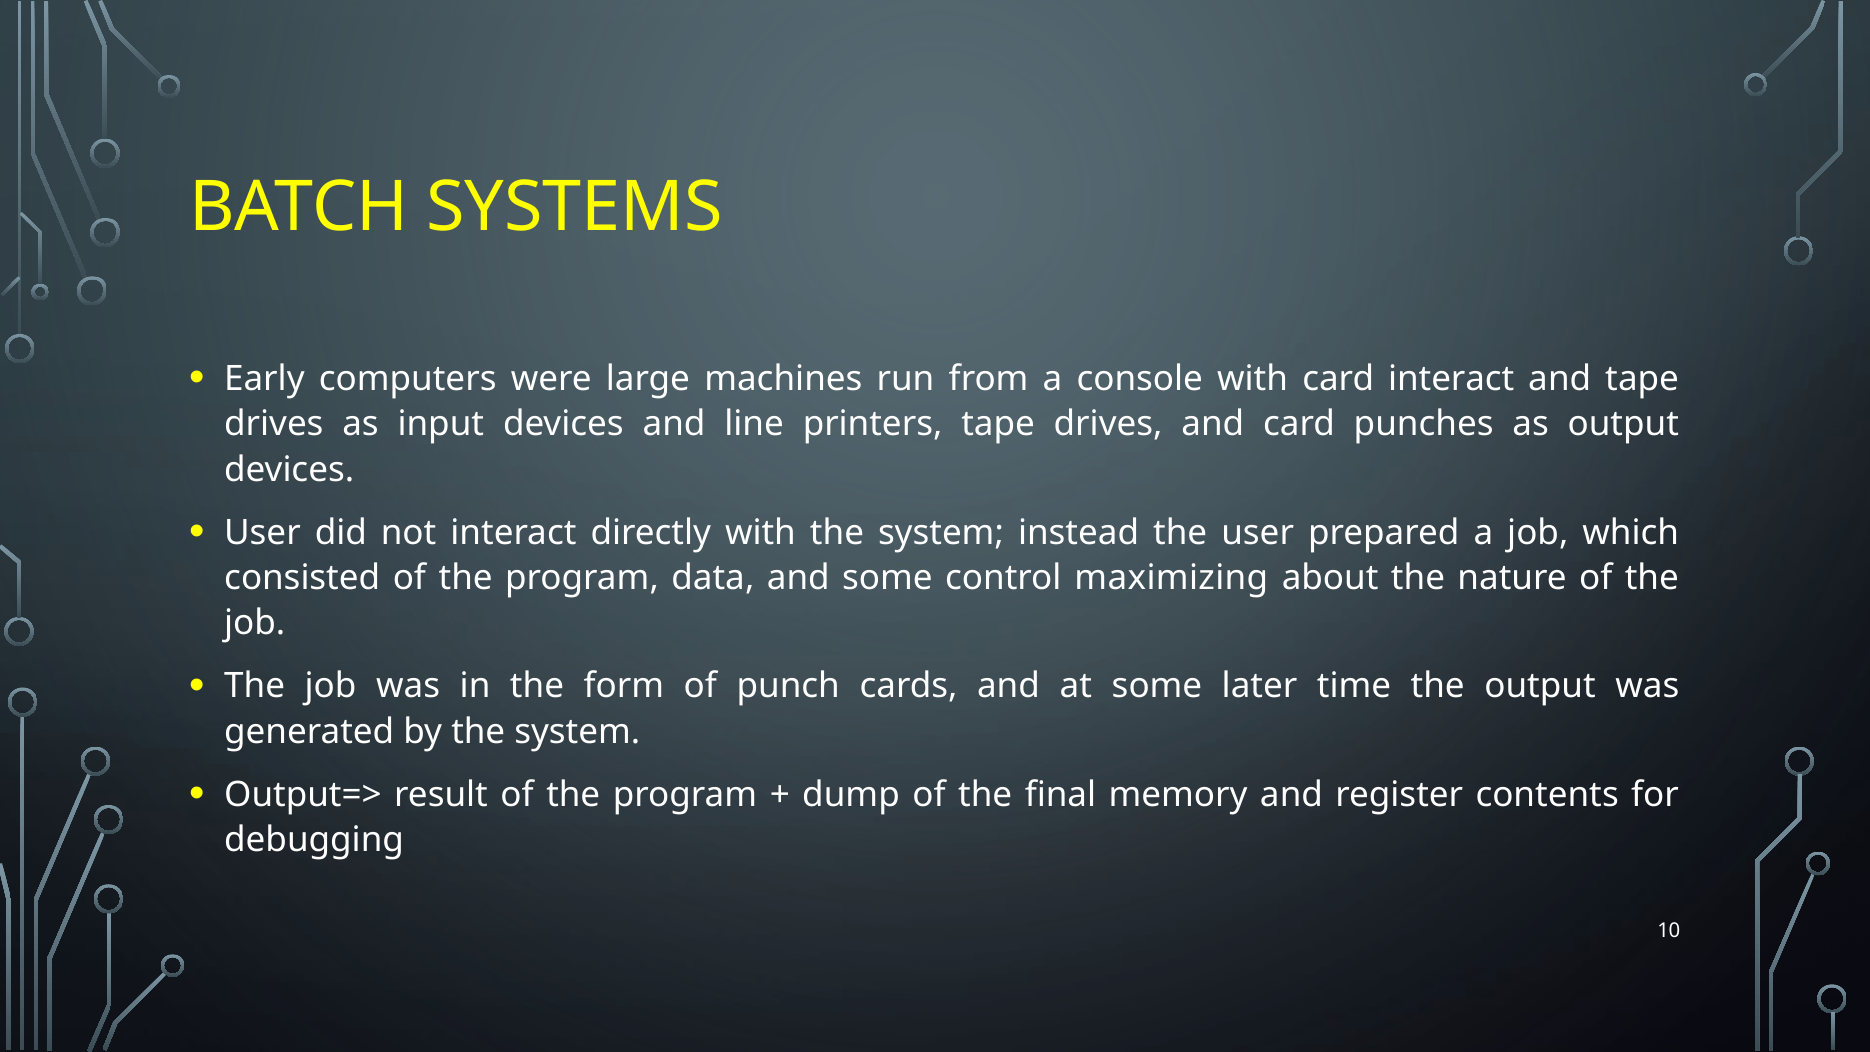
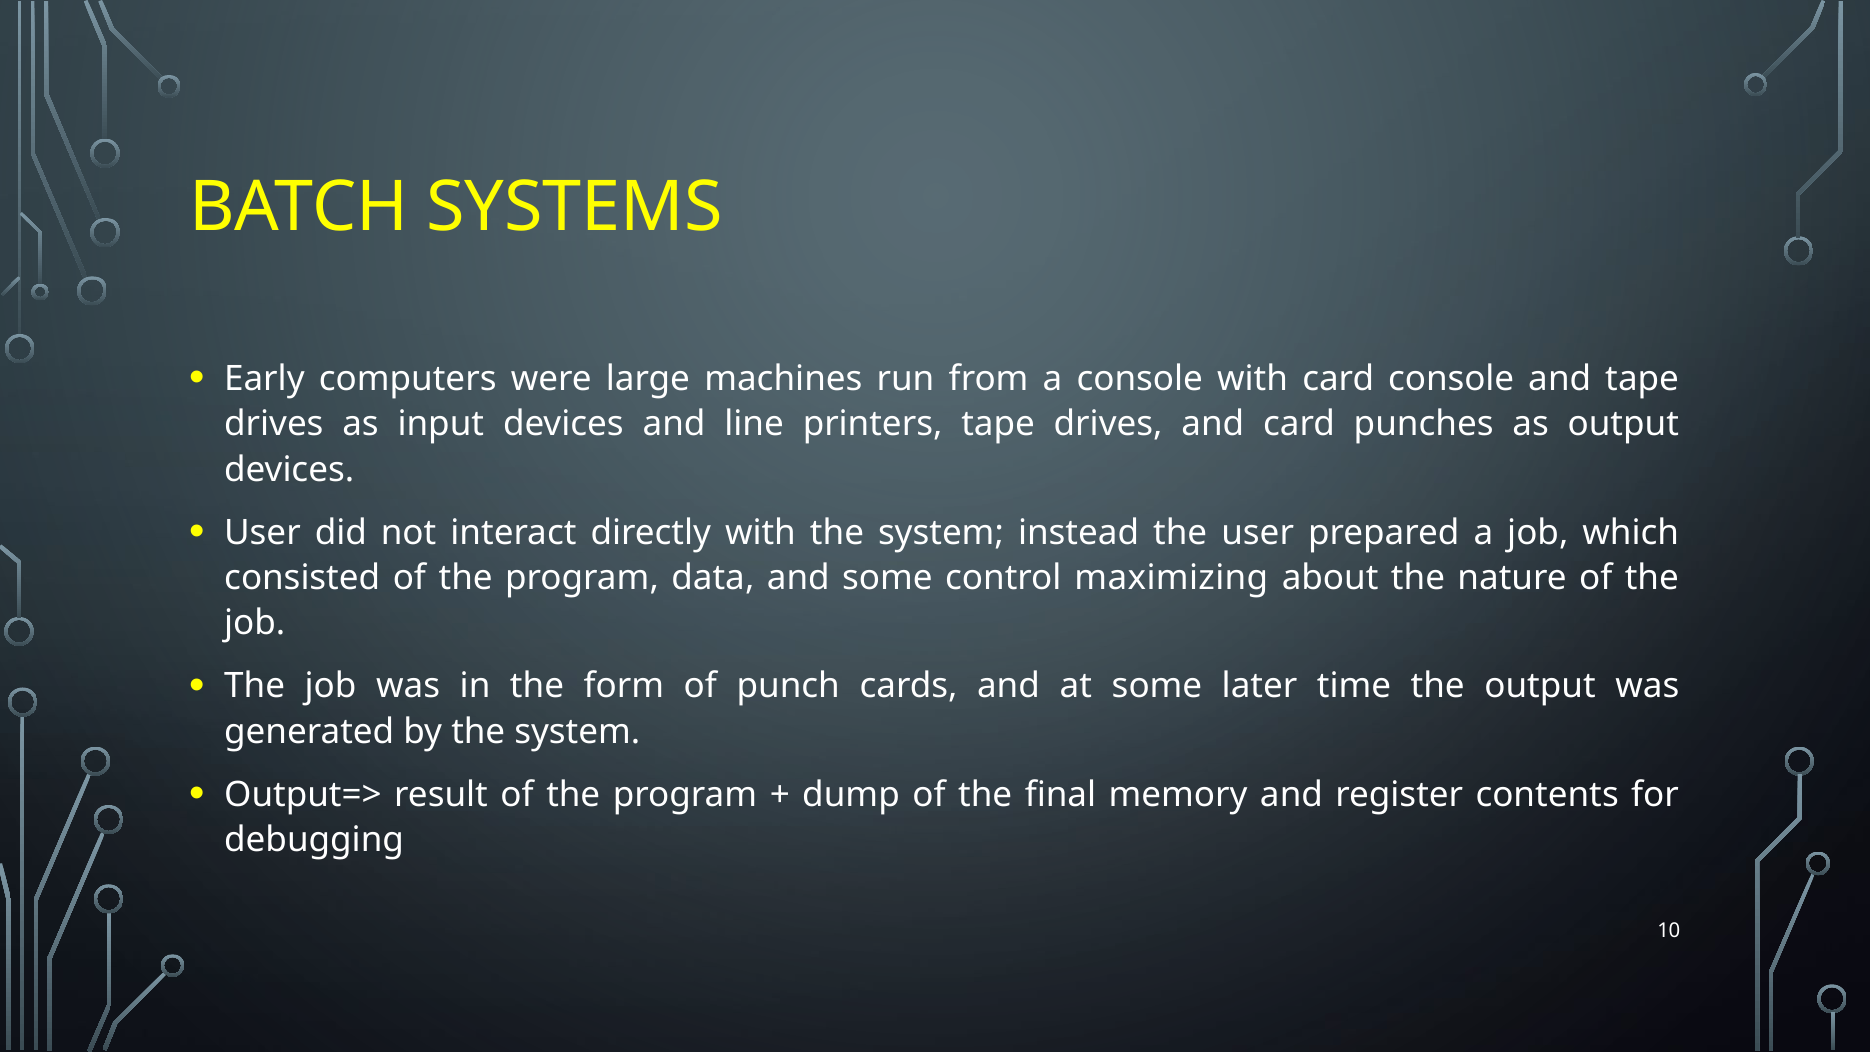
card interact: interact -> console (1451, 379)
